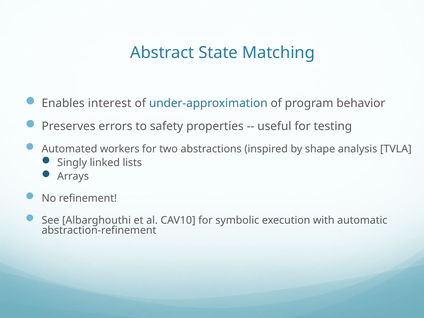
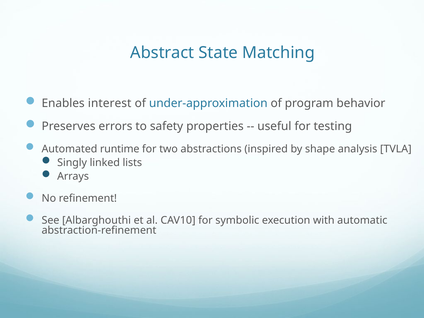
workers: workers -> runtime (120, 149)
